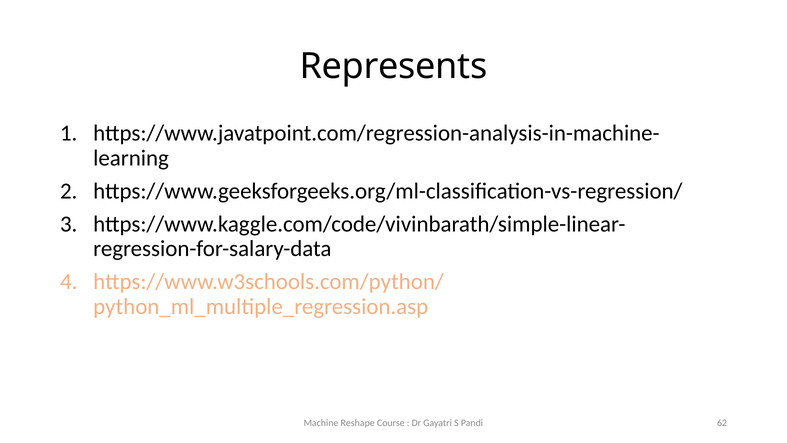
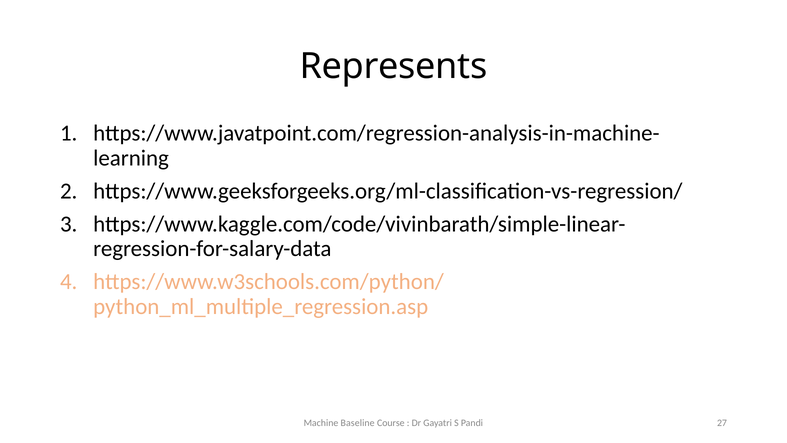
Reshape: Reshape -> Baseline (358, 423)
62: 62 -> 27 (722, 423)
